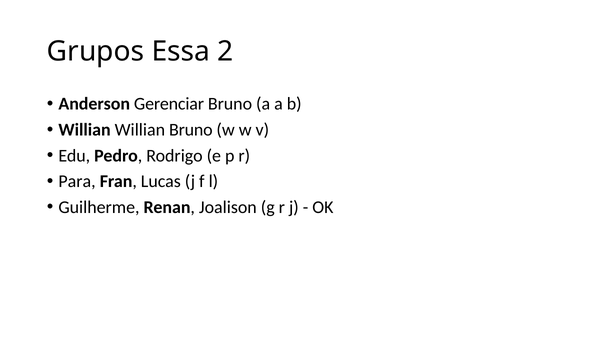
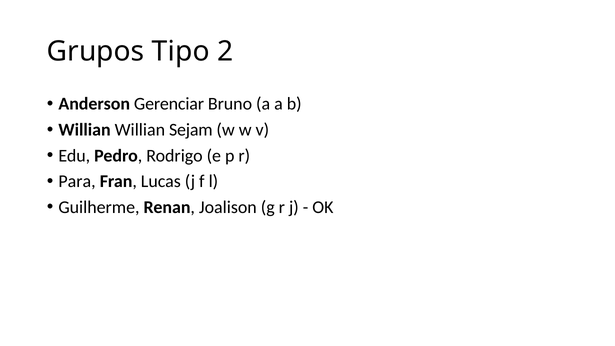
Essa: Essa -> Tipo (181, 52)
Willian Bruno: Bruno -> Sejam (191, 130)
